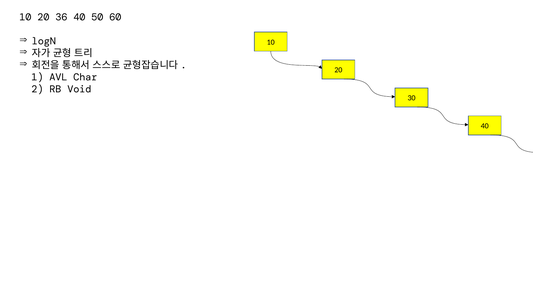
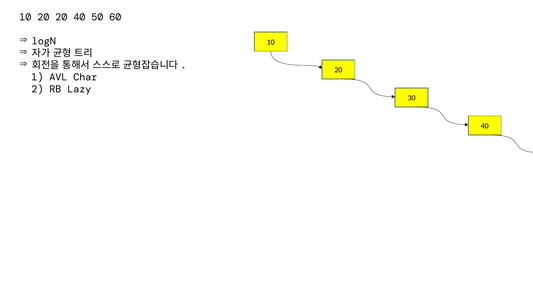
20 36: 36 -> 20 (61, 17)
Void: Void -> Lazy (79, 89)
